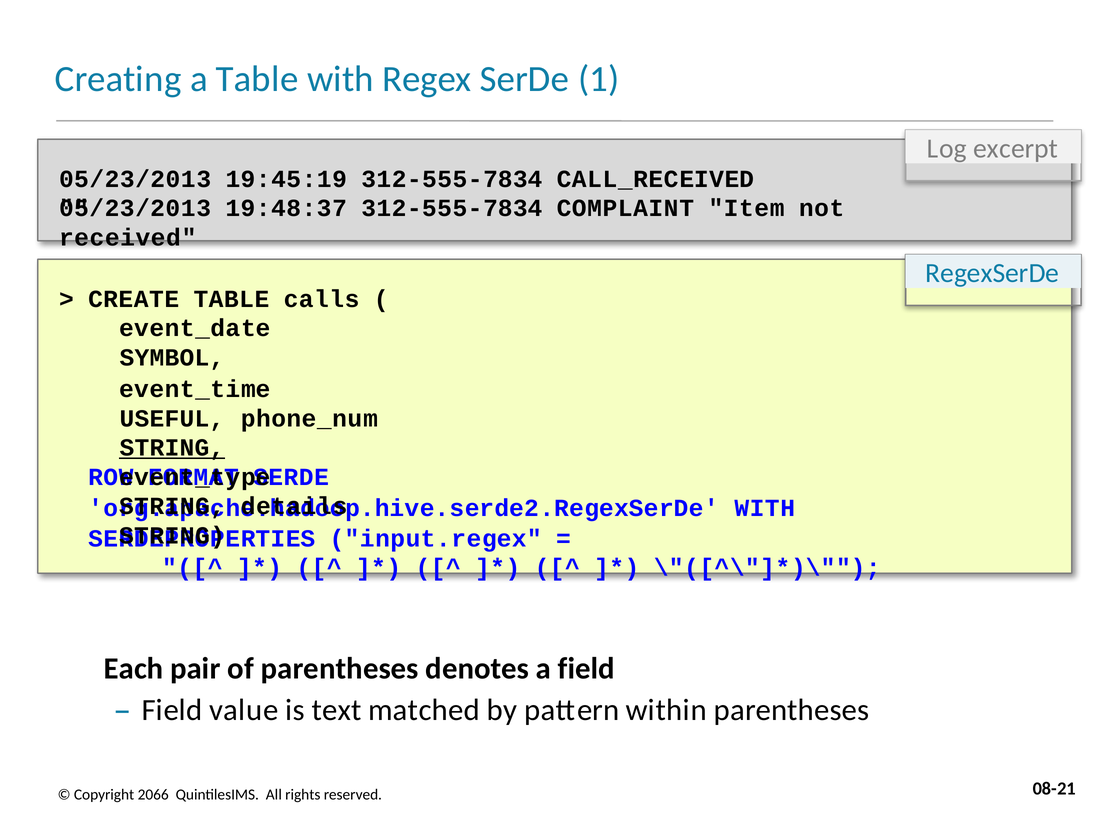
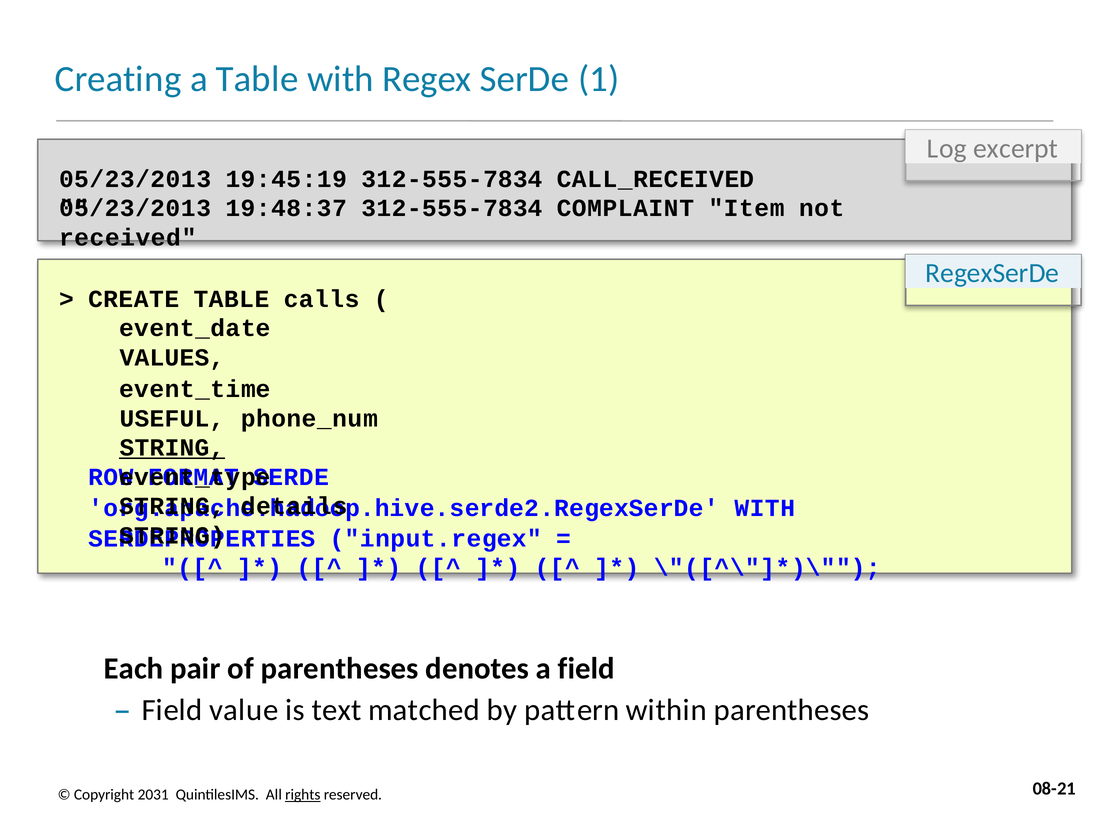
SYMBOL: SYMBOL -> VALUES (172, 358)
2066: 2066 -> 2031 (153, 795)
rights underline: none -> present (303, 795)
